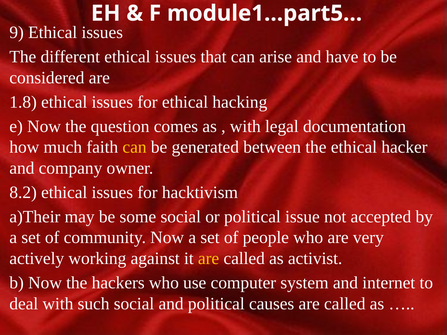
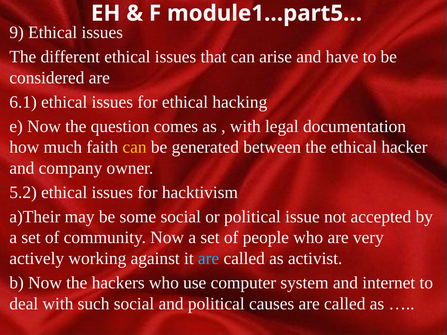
1.8: 1.8 -> 6.1 (23, 102)
8.2: 8.2 -> 5.2 (23, 193)
are colour: yellow -> light blue (209, 259)
